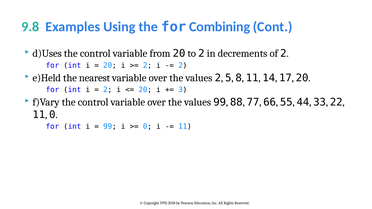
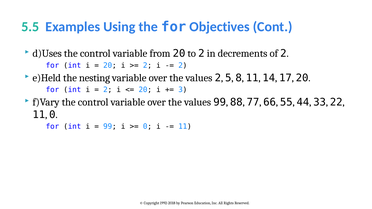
9.8: 9.8 -> 5.5 (30, 27)
Combining: Combining -> Objectives (220, 27)
nearest: nearest -> nesting (94, 78)
